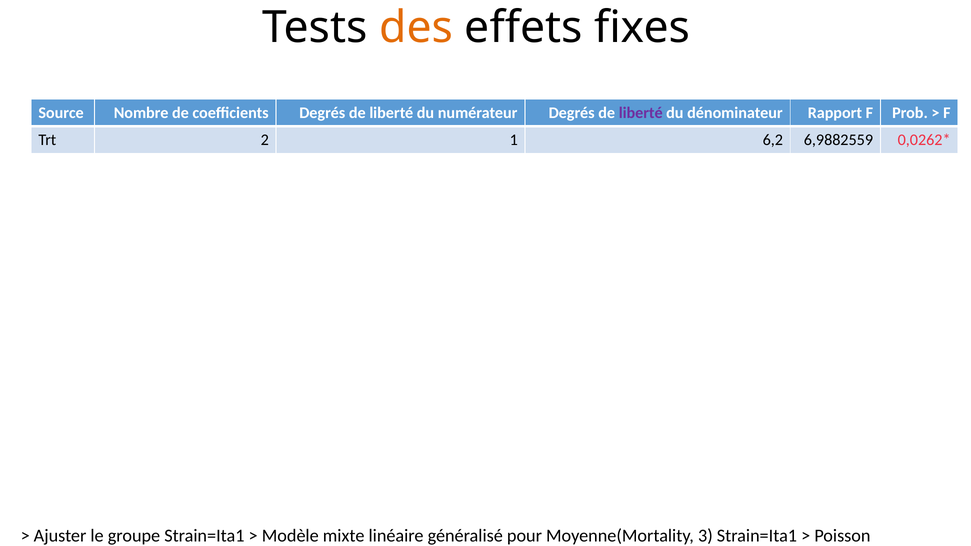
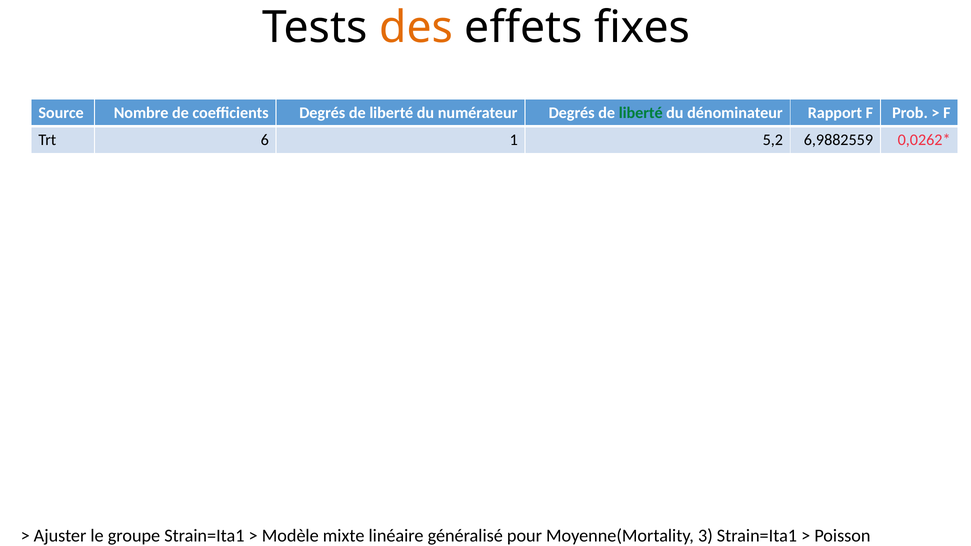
liberté colour: purple -> green (641, 113)
2: 2 -> 6 (265, 140)
6,2: 6,2 -> 5,2 (773, 140)
